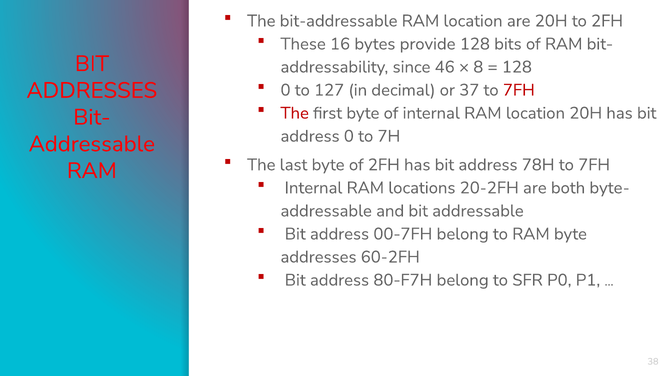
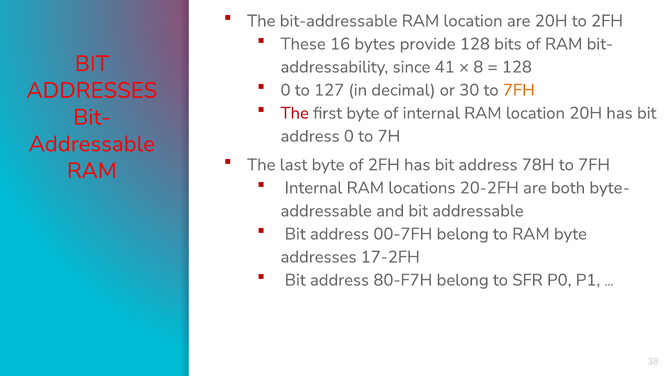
46: 46 -> 41 (445, 67)
37: 37 -> 30 (469, 90)
7FH colour: red -> orange (519, 90)
60-2FH: 60-2FH -> 17-2FH (390, 257)
